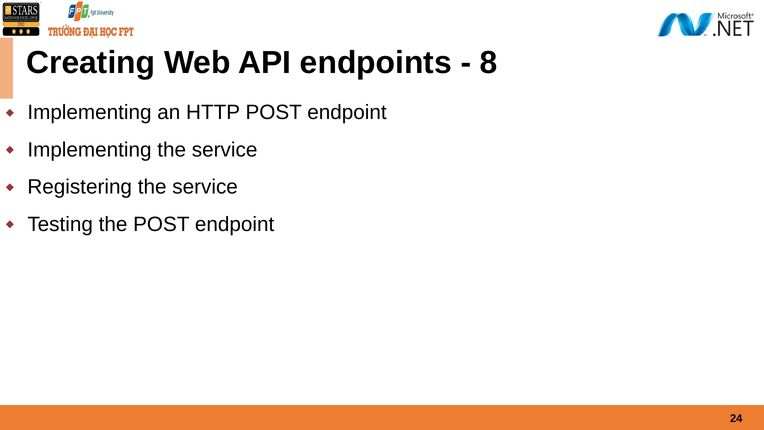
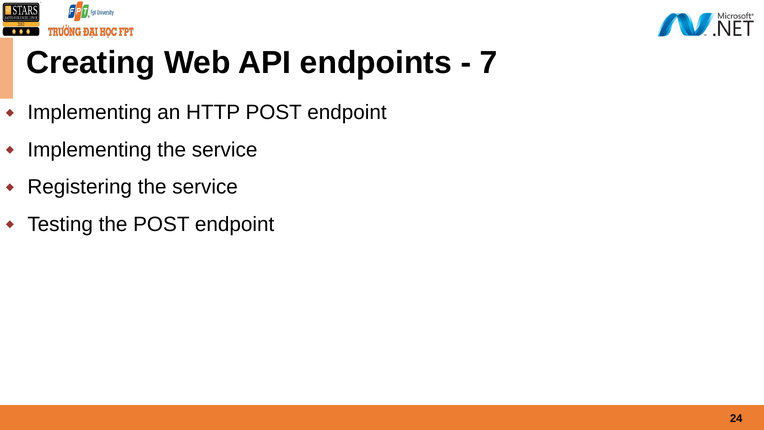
8: 8 -> 7 (489, 63)
